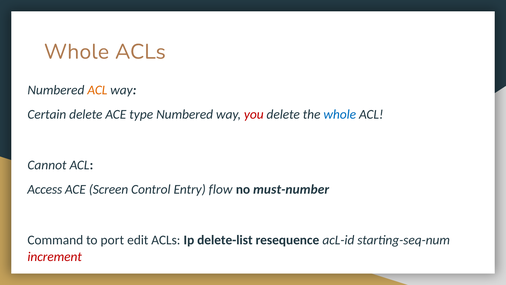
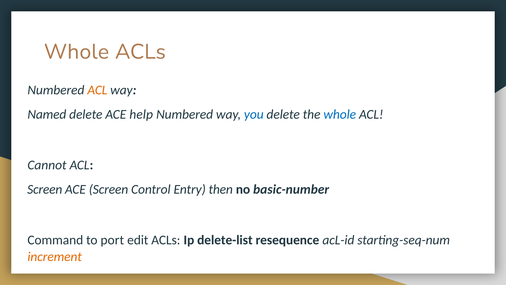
Certain: Certain -> Named (47, 114)
type: type -> help (141, 114)
you colour: red -> blue (254, 114)
Access: Access -> Screen (45, 189)
flow: flow -> then (221, 189)
must-number: must-number -> basic-number (291, 189)
increment colour: red -> orange (55, 256)
